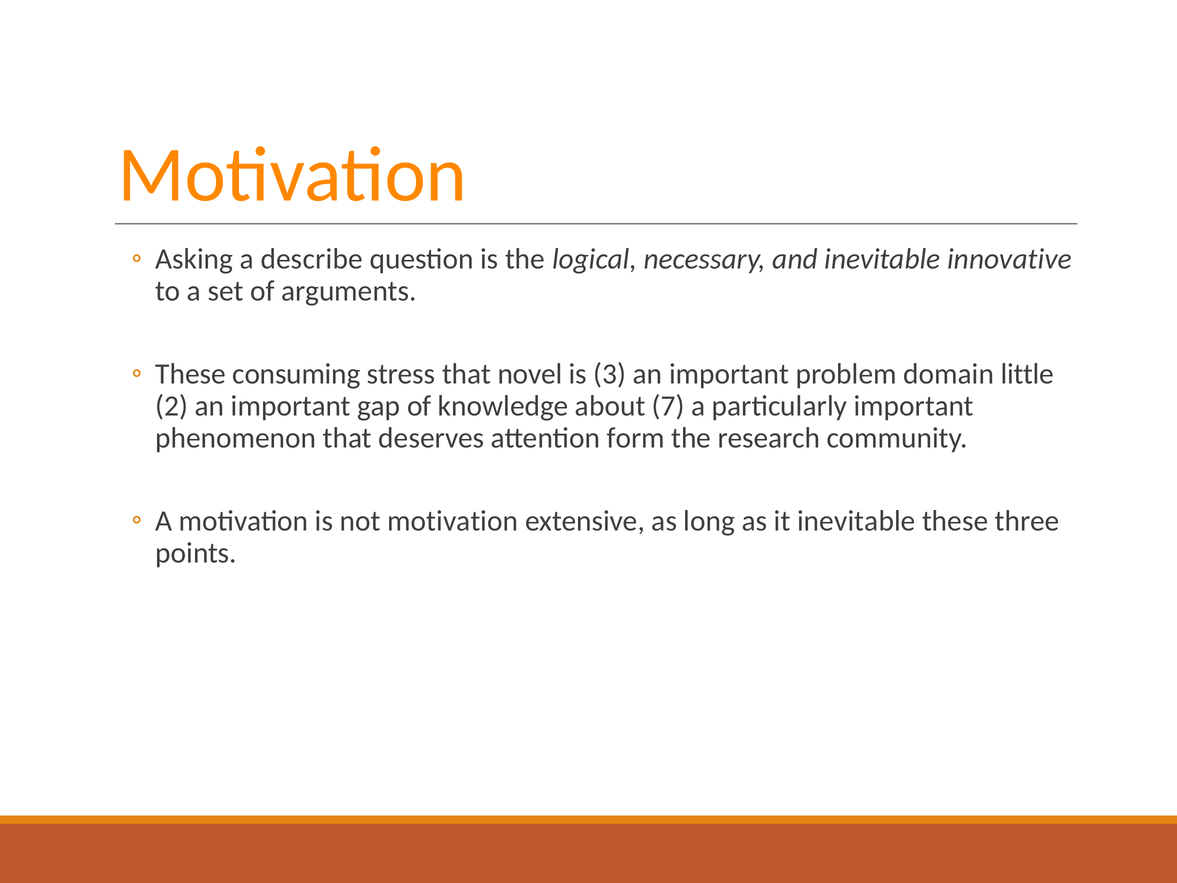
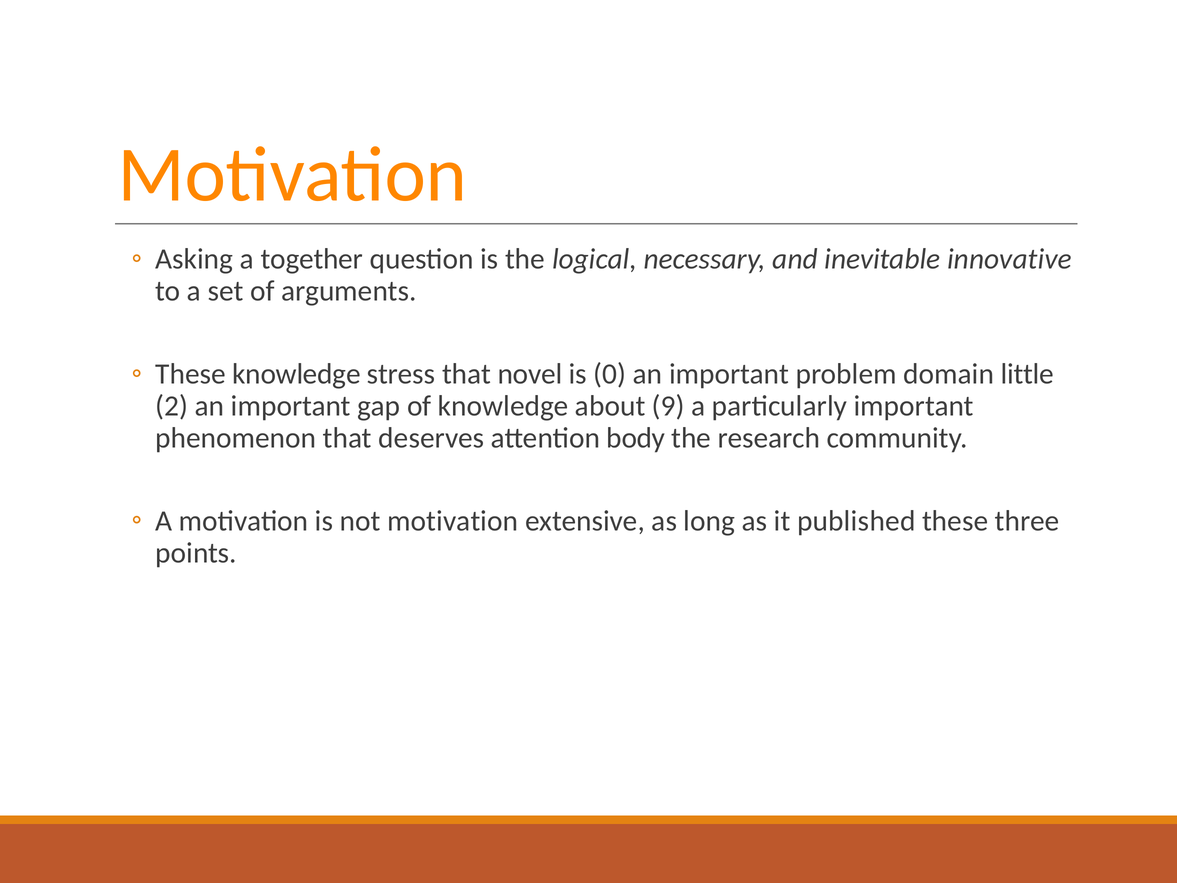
describe: describe -> together (312, 259)
These consuming: consuming -> knowledge (297, 374)
3: 3 -> 0 (610, 374)
7: 7 -> 9 (668, 406)
form: form -> body (636, 438)
it inevitable: inevitable -> published (856, 521)
